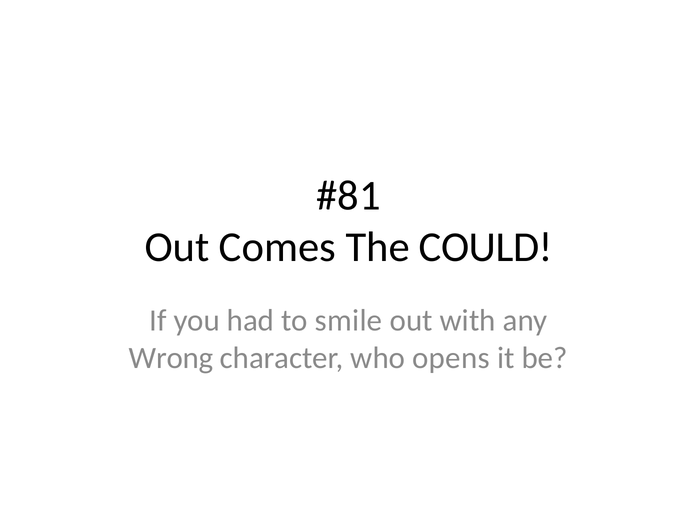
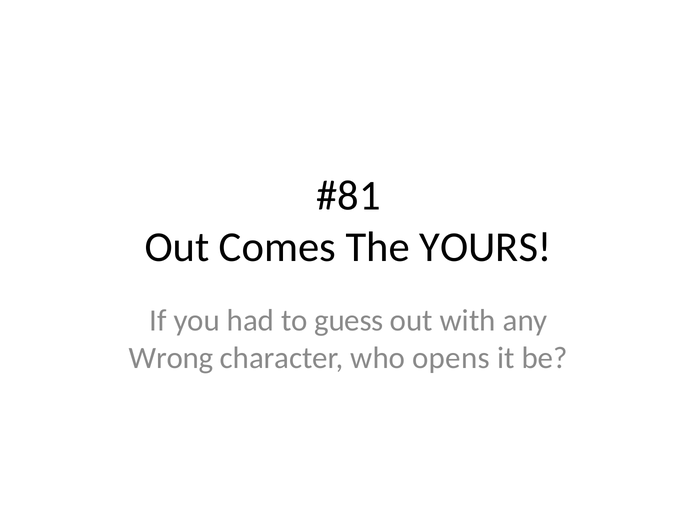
COULD: COULD -> YOURS (486, 247)
smile: smile -> guess (349, 320)
